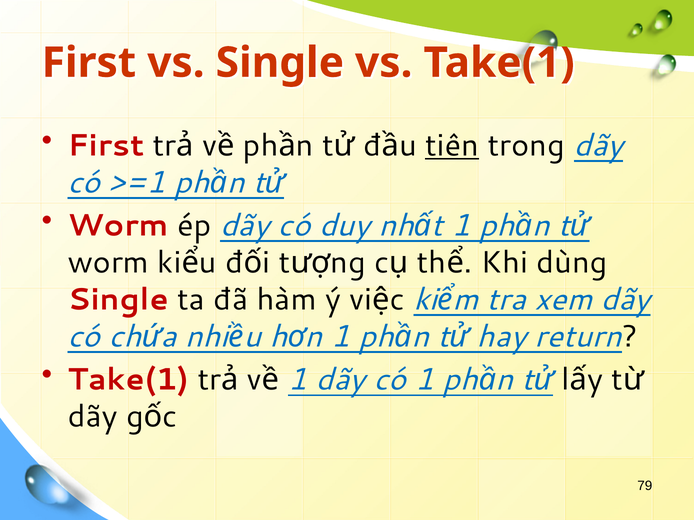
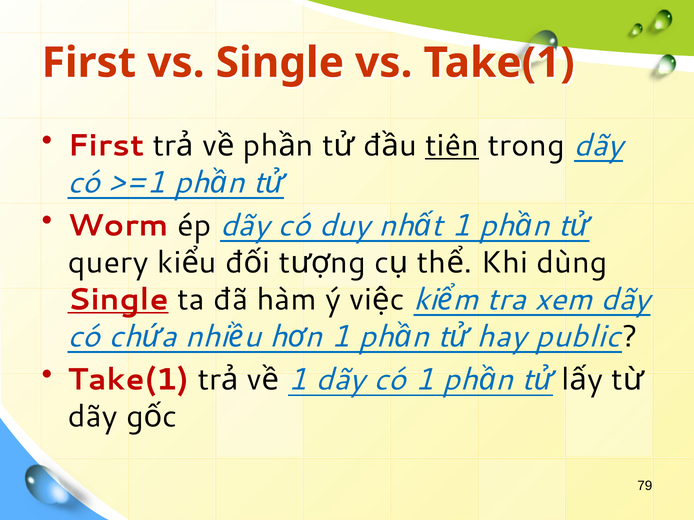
worm: worm -> query (108, 263)
Single underline: none -> present (118, 300)
return: return -> public (578, 337)
